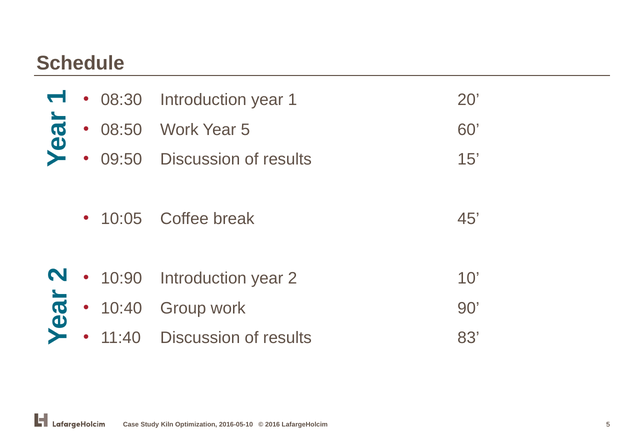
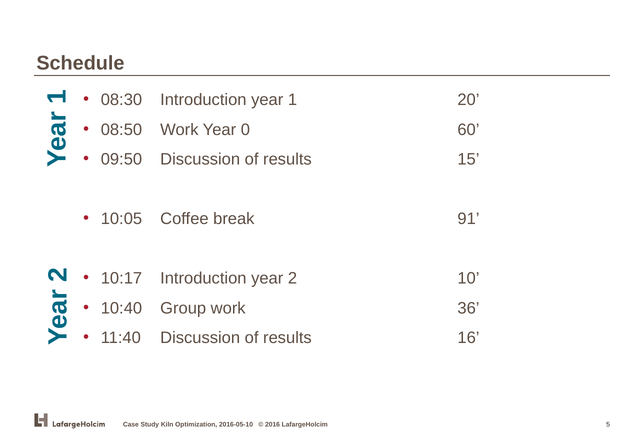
Year 5: 5 -> 0 (245, 130)
45: 45 -> 91 (468, 219)
10:90: 10:90 -> 10:17 (121, 278)
90: 90 -> 36 (468, 308)
83: 83 -> 16 (468, 338)
